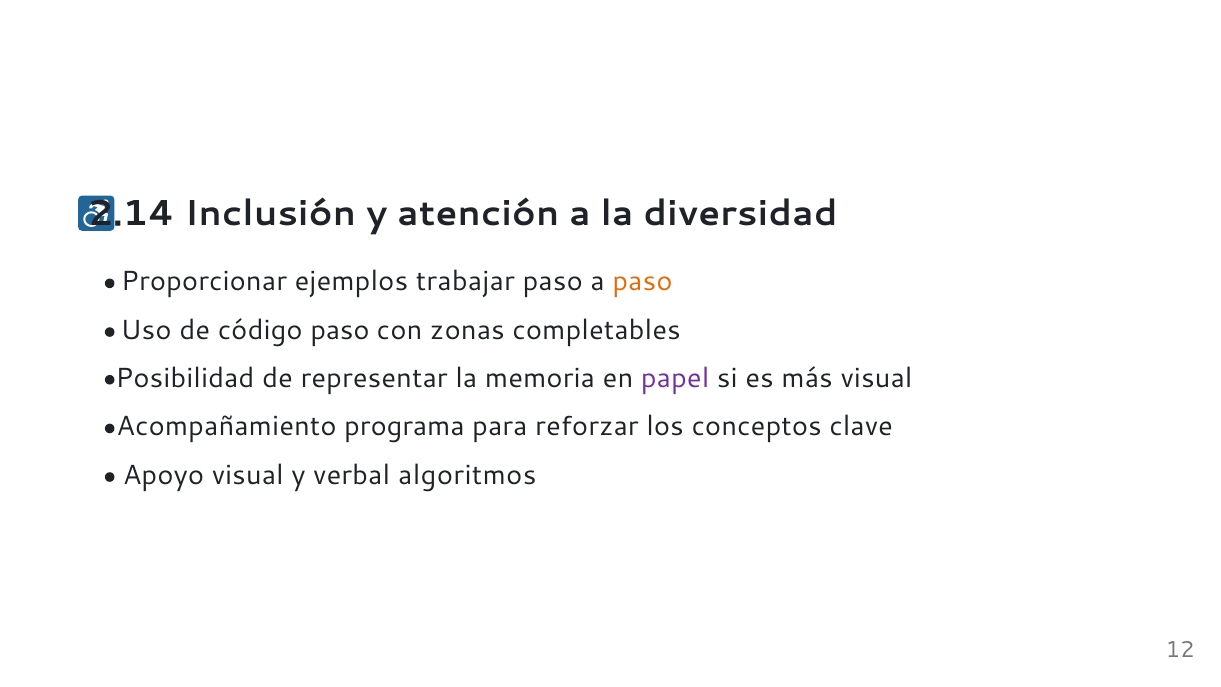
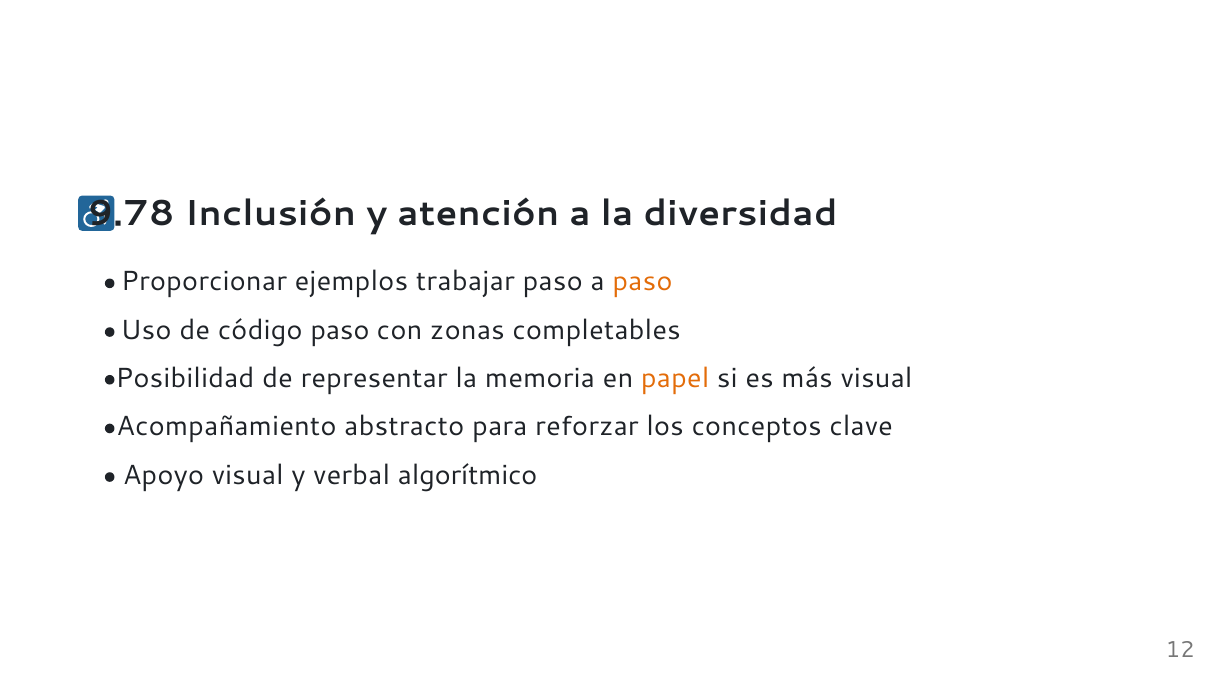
2.14: 2.14 -> 9.78 (131, 213)
papel colour: purple -> orange (675, 378)
programa: programa -> abstracto (404, 426)
algoritmos: algoritmos -> algorítmico (468, 475)
